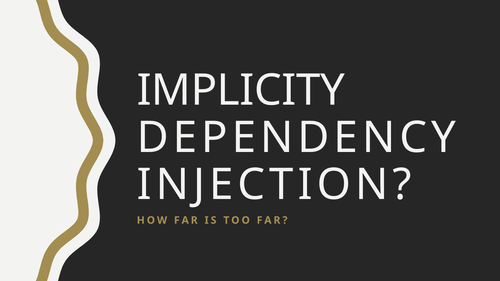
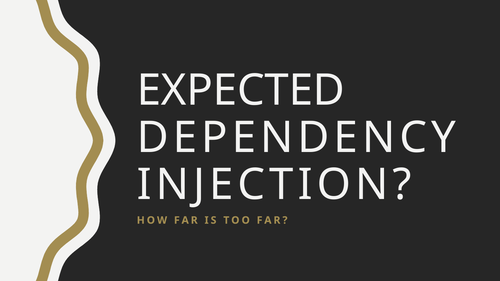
IMPLICITY: IMPLICITY -> EXPECTED (241, 90)
